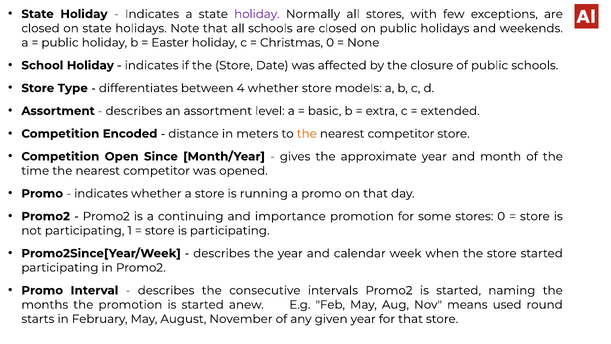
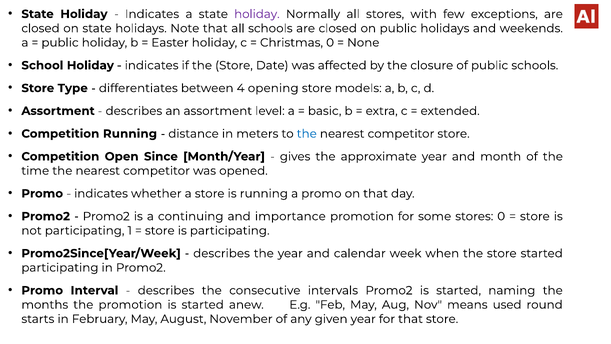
4 whether: whether -> opening (273, 88)
Competition Encoded: Encoded -> Running (130, 134)
the colour: orange -> blue (307, 134)
